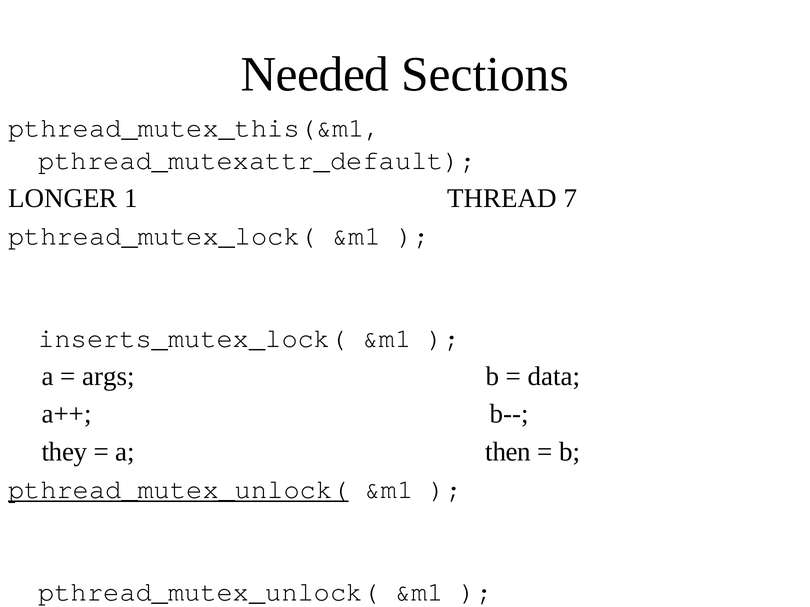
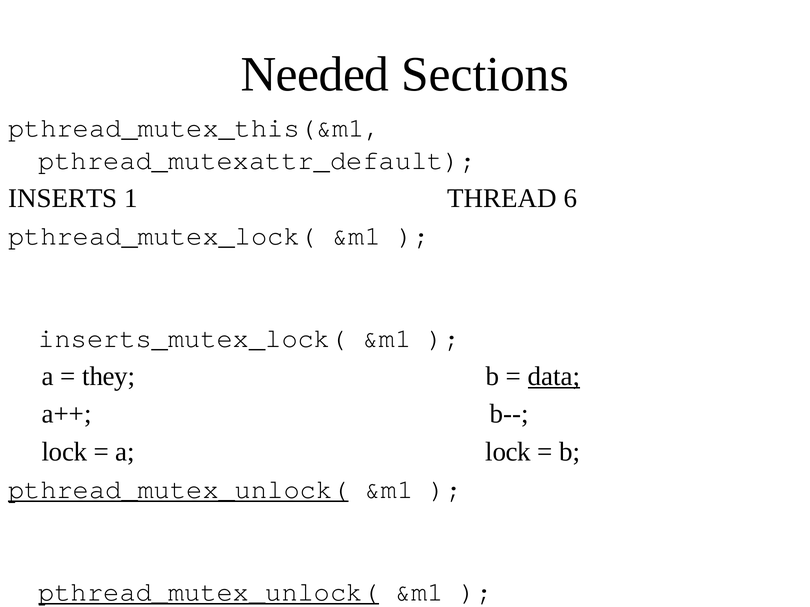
LONGER: LONGER -> INSERTS (63, 198)
7: 7 -> 6 (570, 198)
args: args -> they (109, 377)
data underline: none -> present (554, 377)
they: they -> lock (64, 452)
a then: then -> lock (508, 452)
pthread_mutex_unlock( underline: none -> present (209, 592)
